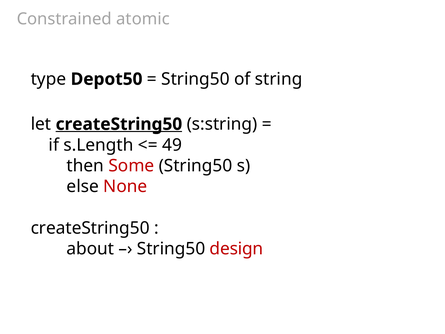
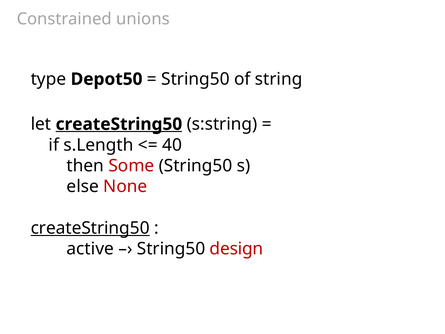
atomic: atomic -> unions (143, 19)
49: 49 -> 40 (172, 145)
createString50 underline: none -> present (90, 228)
about: about -> active (90, 249)
